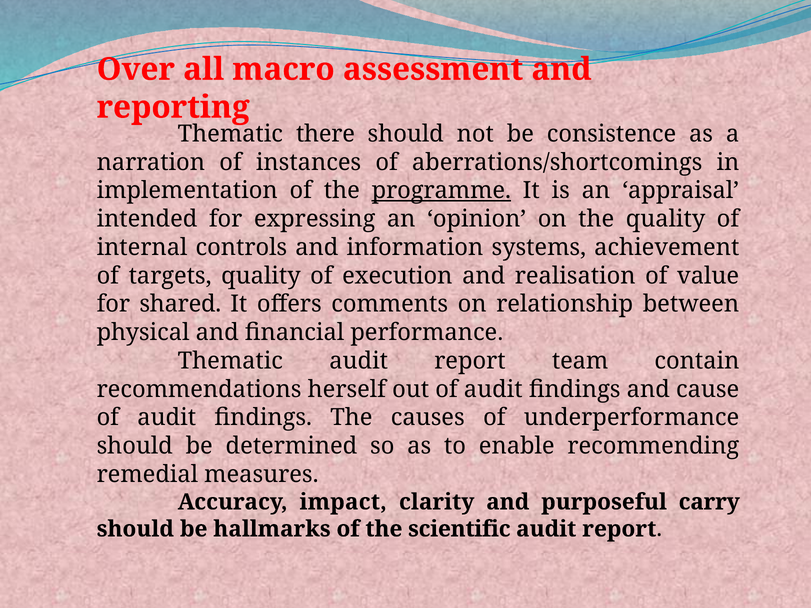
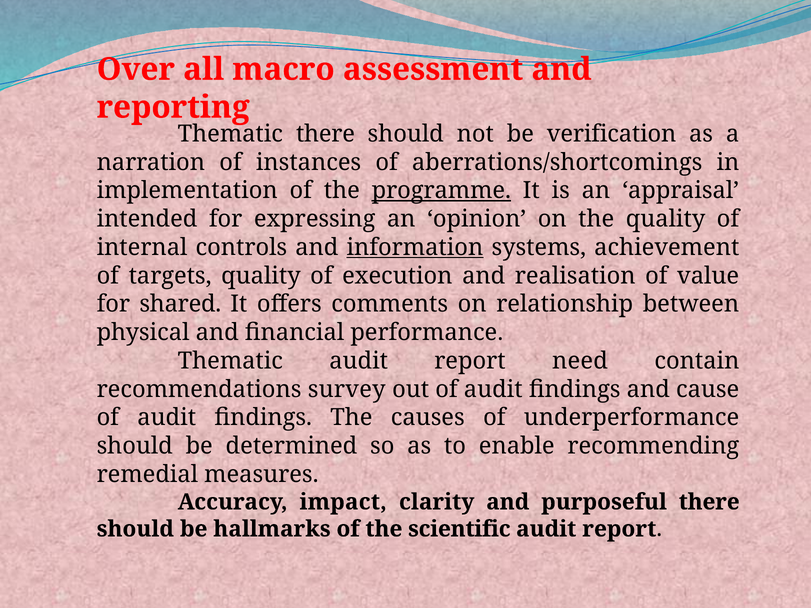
consistence: consistence -> verification (612, 134)
information underline: none -> present (415, 247)
team: team -> need (580, 361)
herself: herself -> survey (347, 389)
purposeful carry: carry -> there (709, 502)
